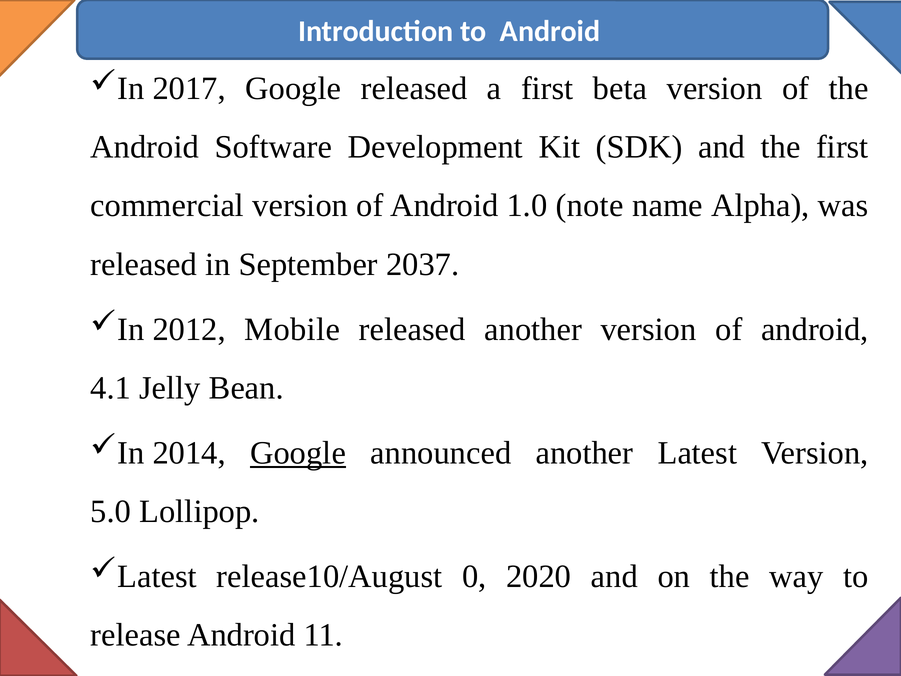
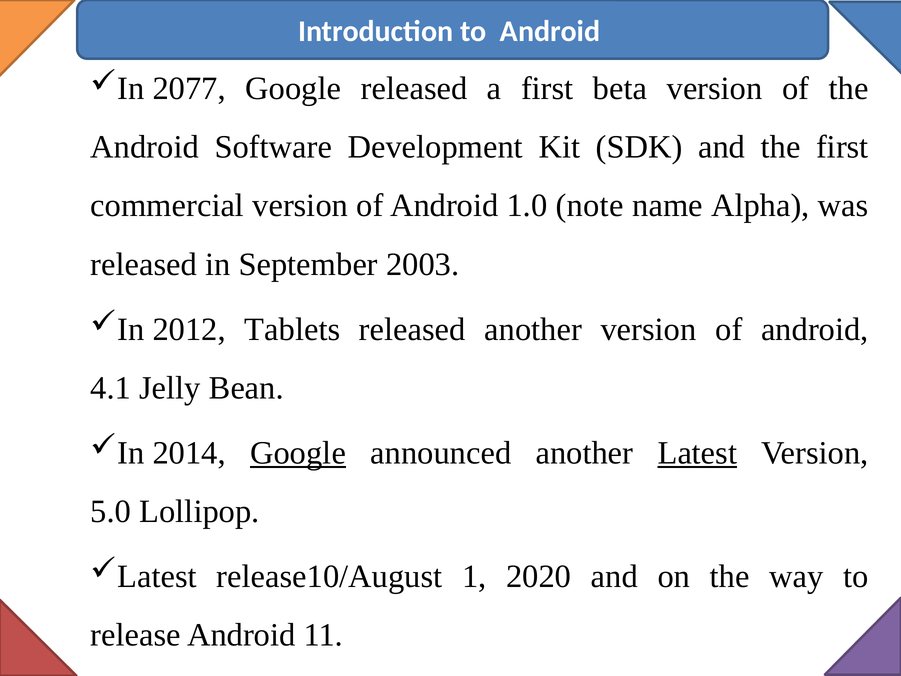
2017: 2017 -> 2077 (189, 89)
2037: 2037 -> 2003 (423, 264)
Mobile: Mobile -> Tablets (292, 329)
Latest underline: none -> present (697, 453)
0: 0 -> 1 (474, 576)
